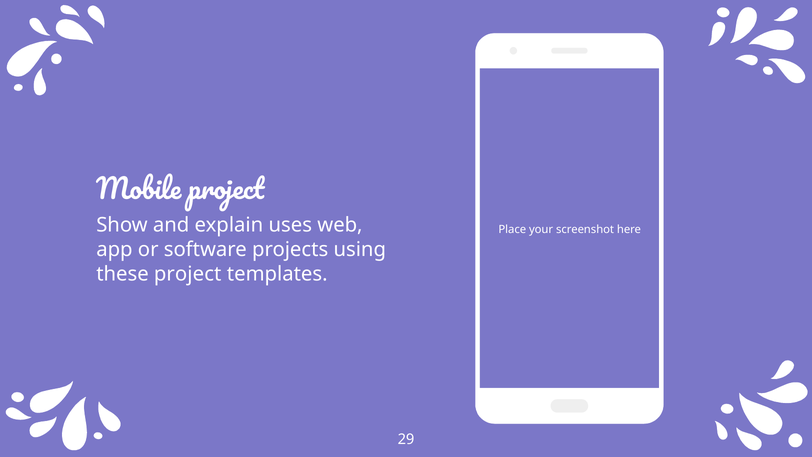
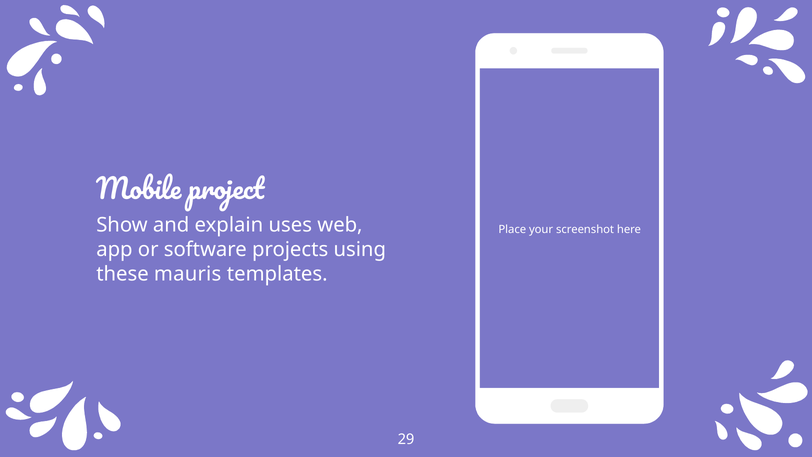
these project: project -> mauris (188, 274)
